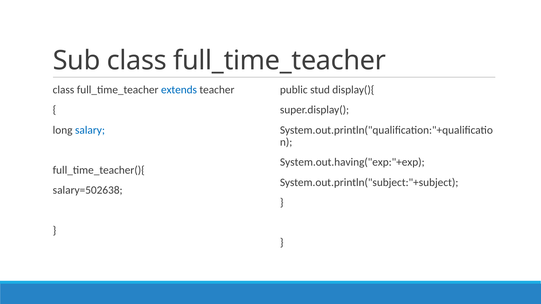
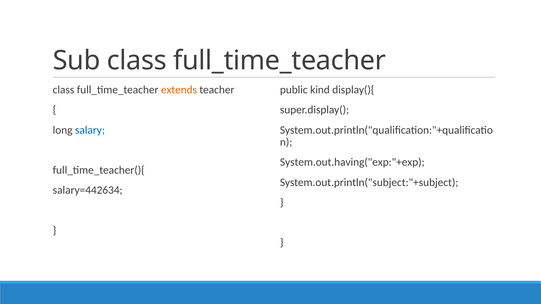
extends colour: blue -> orange (179, 90)
stud: stud -> kind (320, 90)
salary=502638: salary=502638 -> salary=442634 (88, 190)
